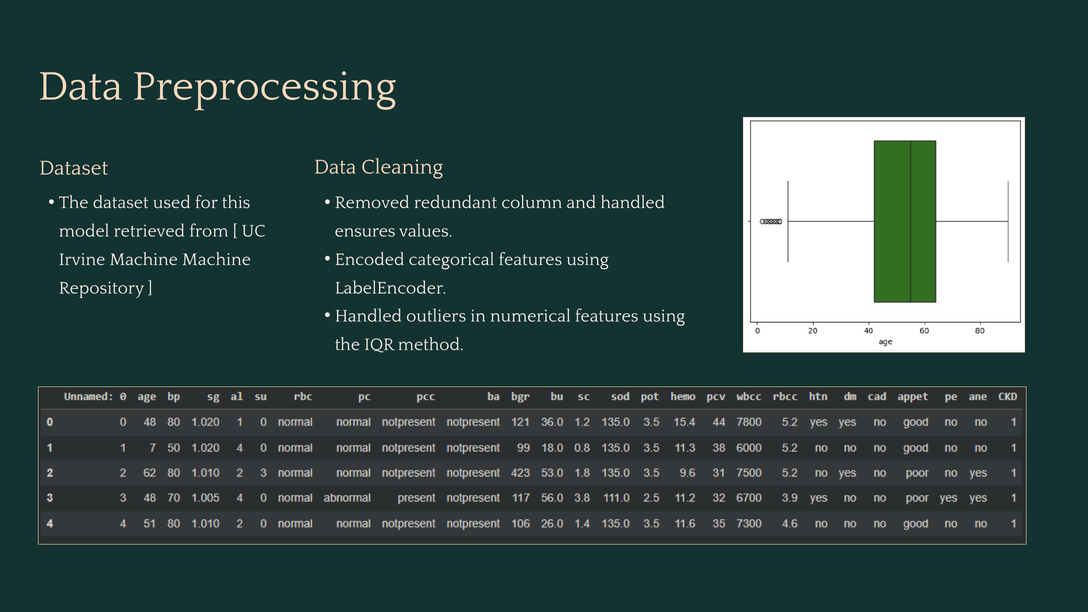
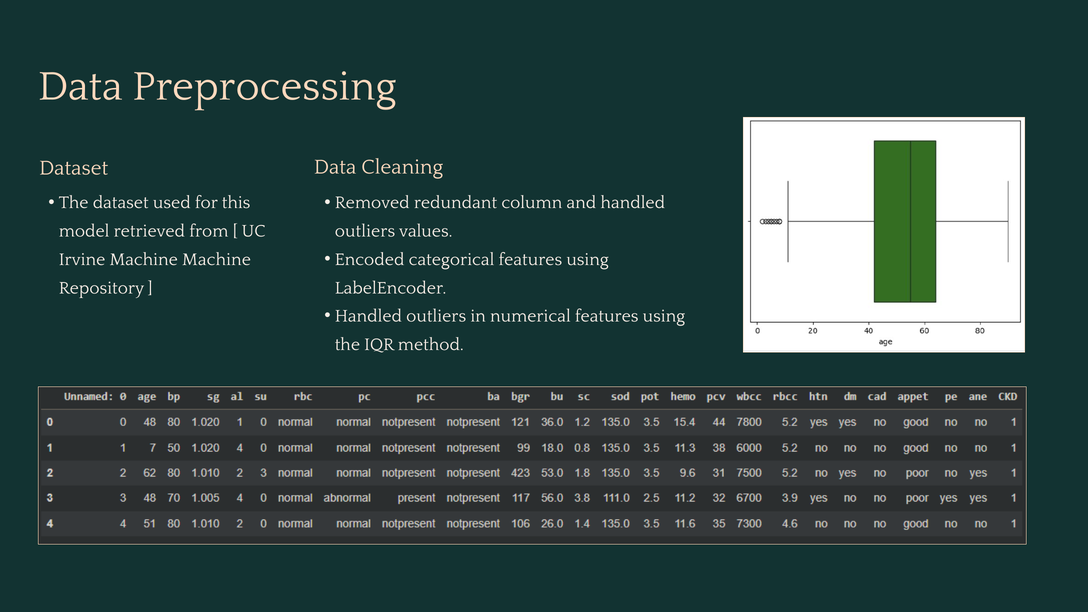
ensures: ensures -> outliers (365, 231)
